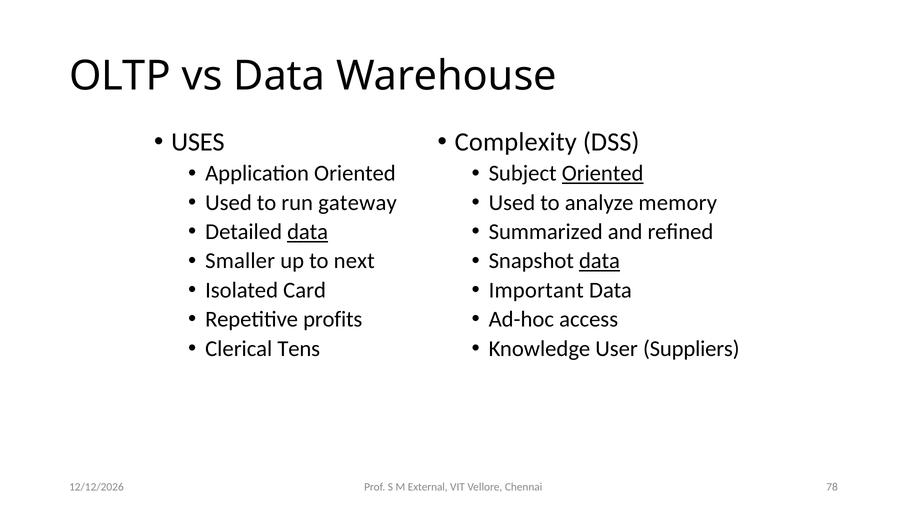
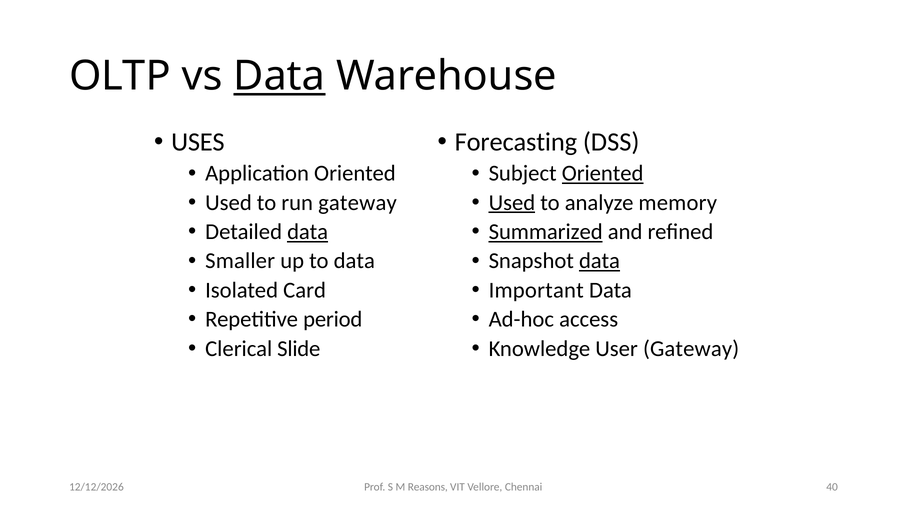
Data underline: none -> present (279, 76)
Complexity: Complexity -> Forecasting (516, 142)
Used underline: none -> present (512, 203)
Summarized underline: none -> present (546, 232)
to next: next -> data (354, 261)
profits: profits -> period (333, 319)
Tens: Tens -> Slide (299, 349)
User Suppliers: Suppliers -> Gateway (691, 349)
External: External -> Reasons (428, 487)
78: 78 -> 40 (832, 487)
